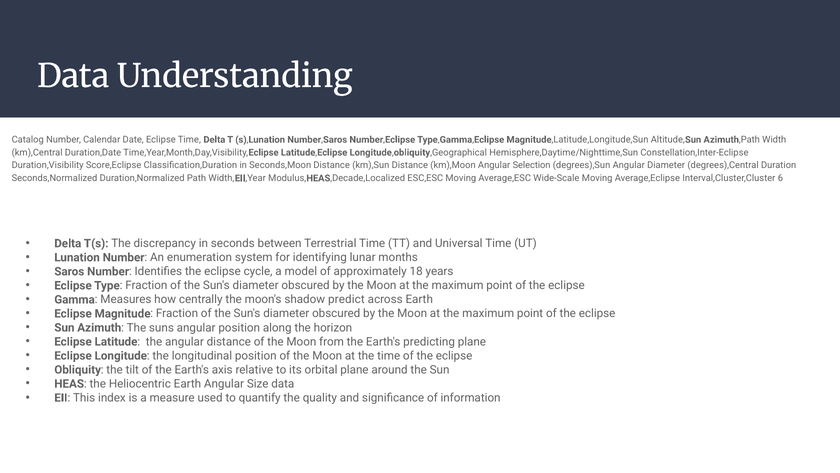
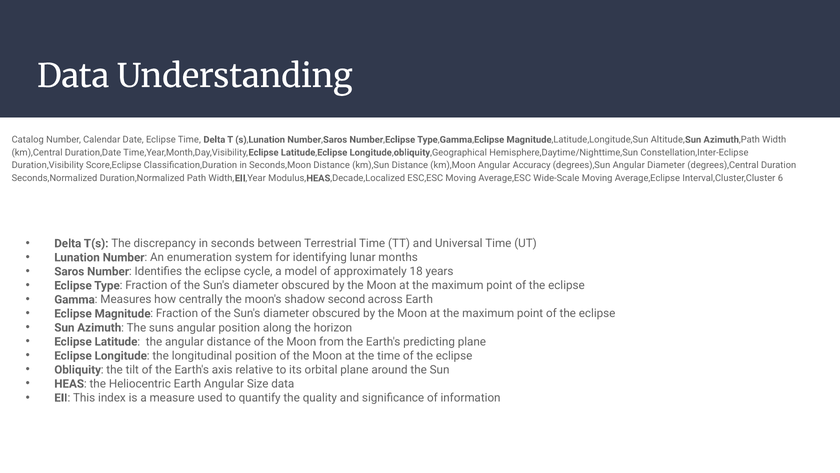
Selection: Selection -> Accuracy (532, 165)
predict: predict -> second (347, 299)
